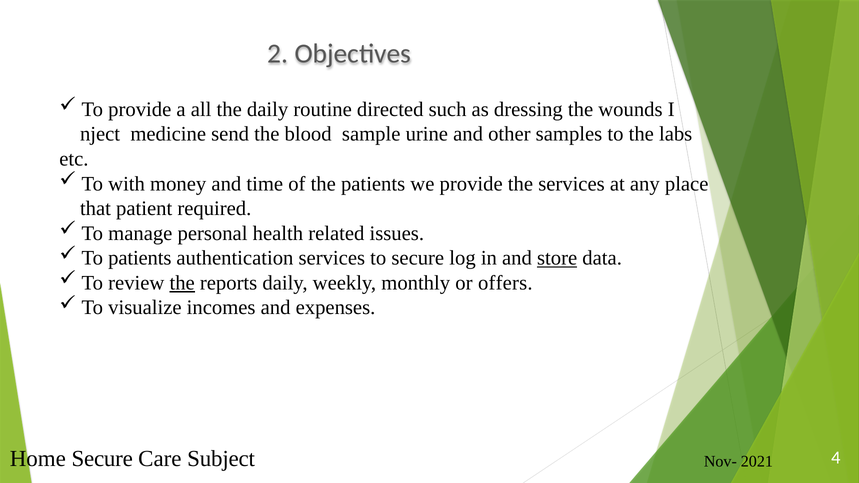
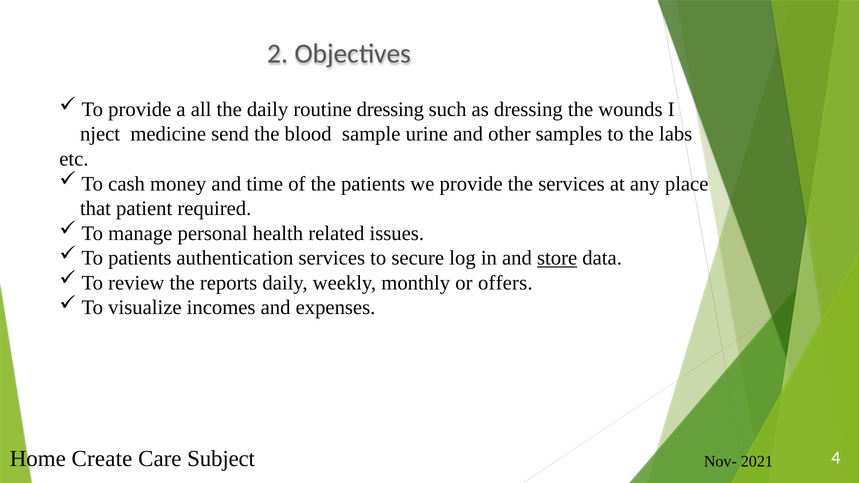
routine directed: directed -> dressing (390, 109)
with: with -> cash (127, 184)
the underline: present -> none (182, 283)
Home Secure: Secure -> Create (102, 459)
